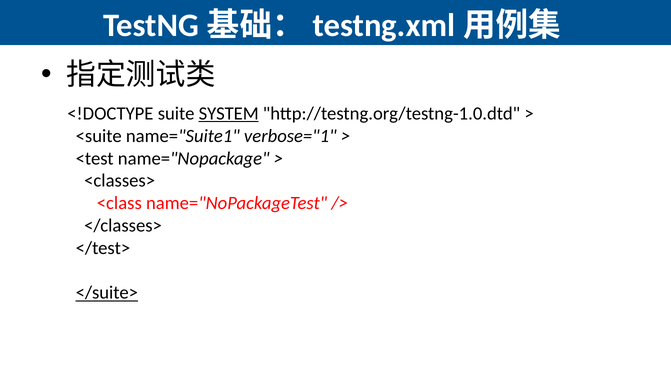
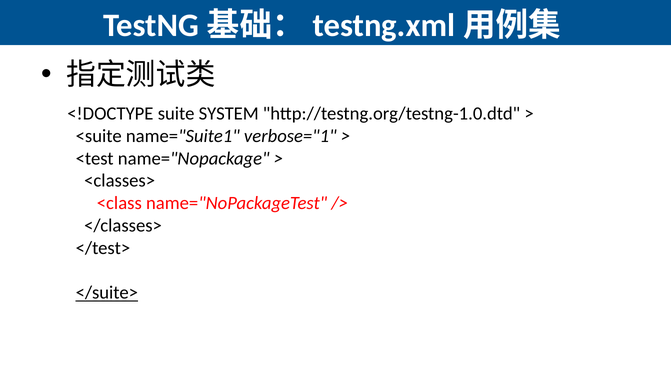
SYSTEM underline: present -> none (229, 113)
